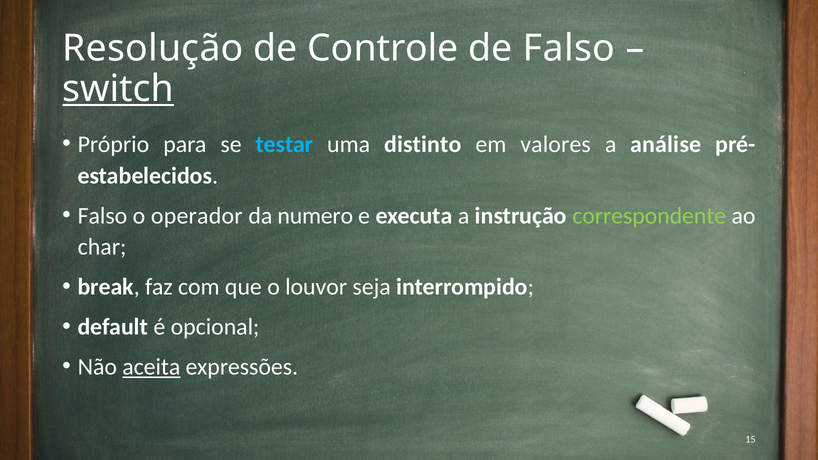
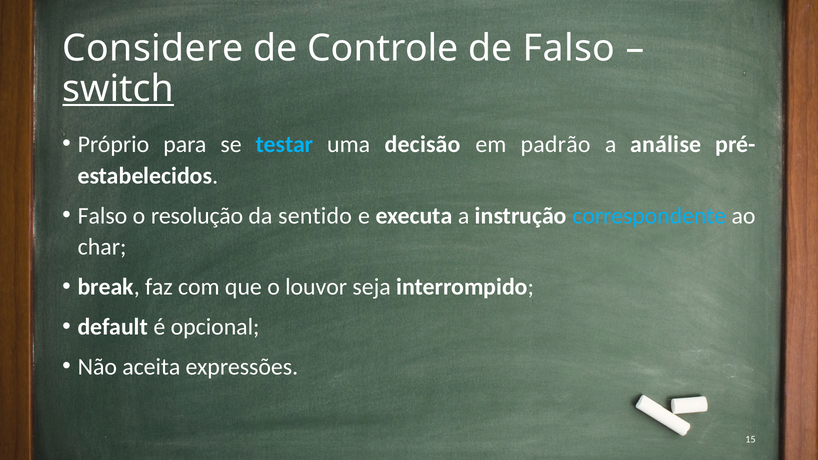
Resolução: Resolução -> Considere (153, 48)
distinto: distinto -> decisão (423, 144)
valores: valores -> padrão (556, 144)
operador: operador -> resolução (197, 216)
numero: numero -> sentido (315, 216)
correspondente colour: light green -> light blue (649, 216)
aceita underline: present -> none (151, 367)
